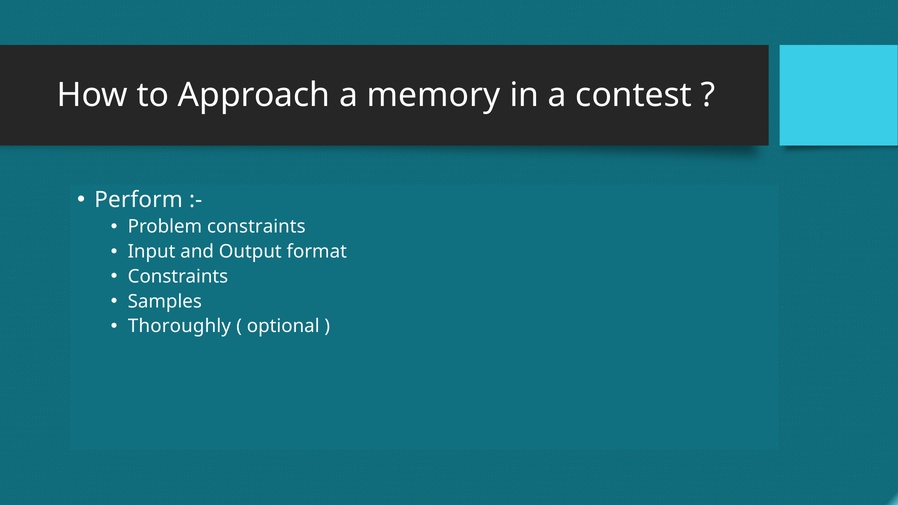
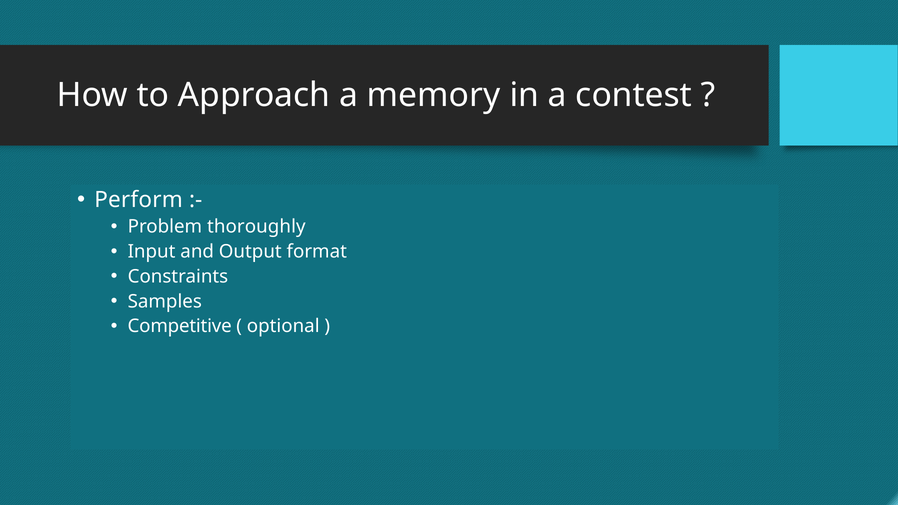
Problem constraints: constraints -> thoroughly (256, 227)
Thoroughly: Thoroughly -> Competitive (180, 326)
